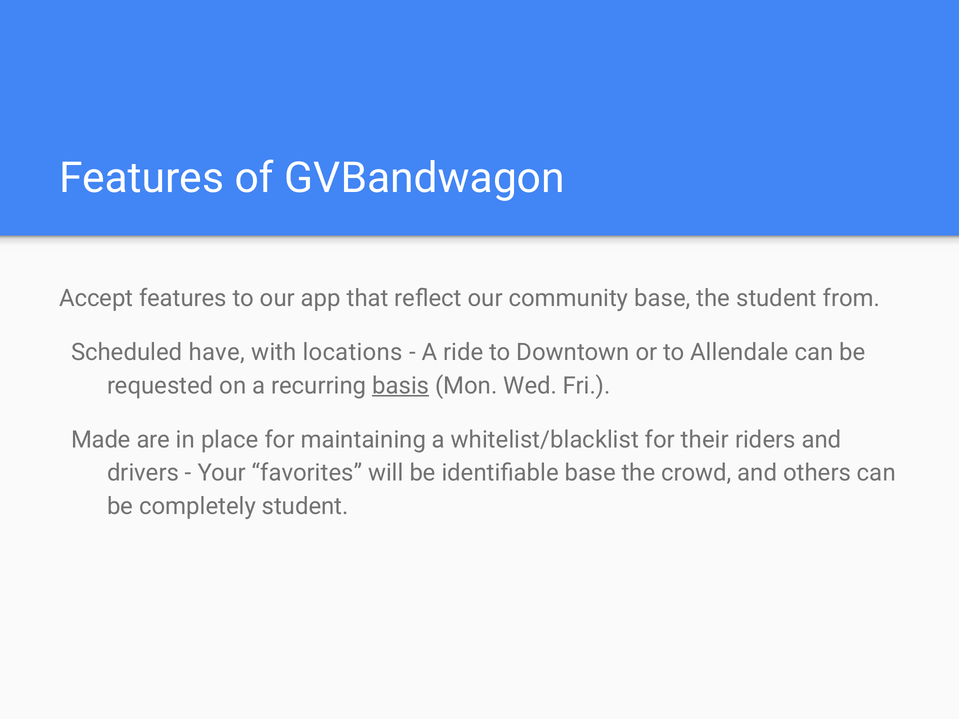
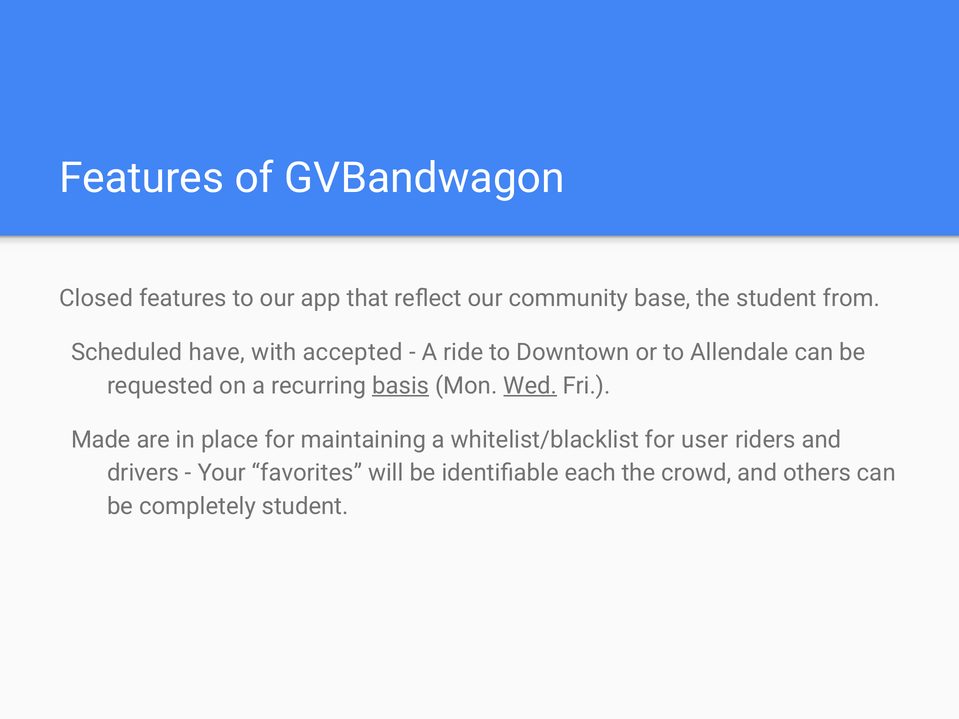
Accept: Accept -> Closed (96, 298)
locations: locations -> accepted (353, 353)
Wed underline: none -> present (530, 386)
their: their -> user (705, 440)
identifiable base: base -> each (590, 473)
